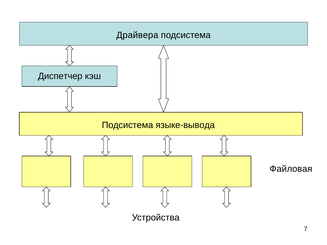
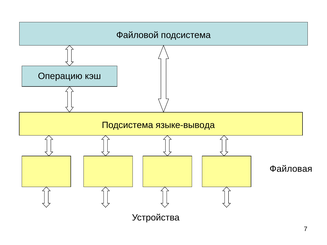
Драйвера: Драйвера -> Файловой (137, 35)
Диспетчер: Диспетчер -> Операцию (60, 76)
